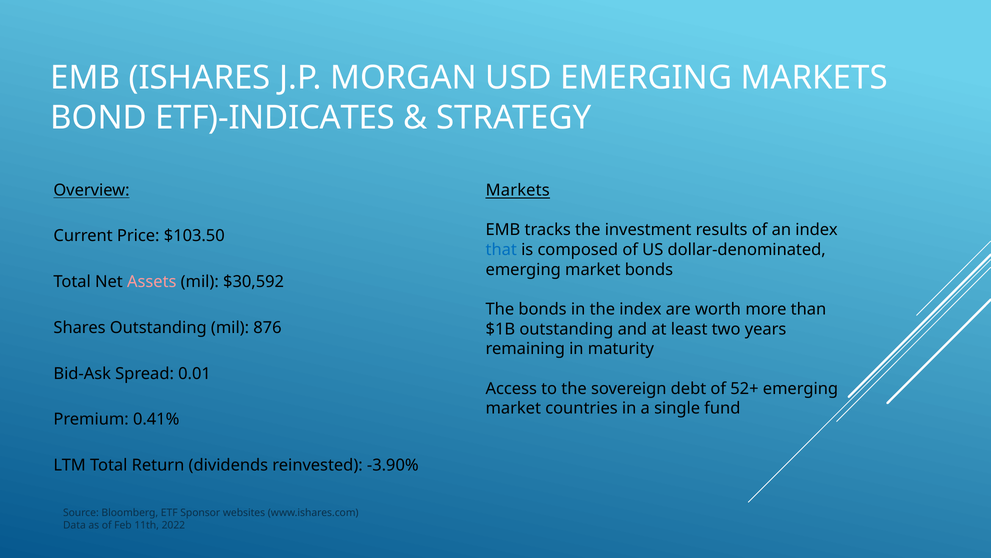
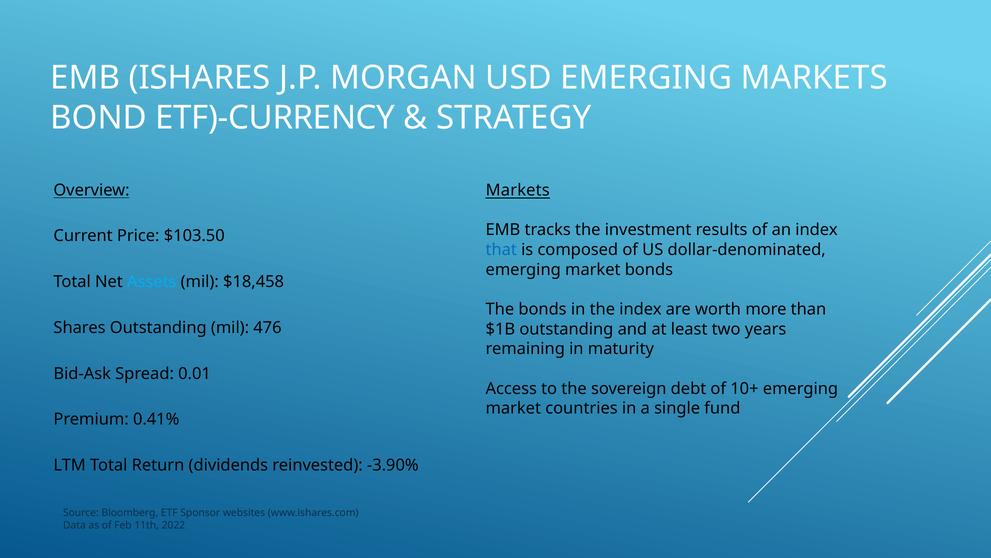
ETF)-INDICATES: ETF)-INDICATES -> ETF)-CURRENCY (275, 118)
Assets colour: pink -> light blue (152, 282)
$30,592: $30,592 -> $18,458 (254, 282)
876: 876 -> 476 (267, 327)
52+: 52+ -> 10+ (744, 388)
